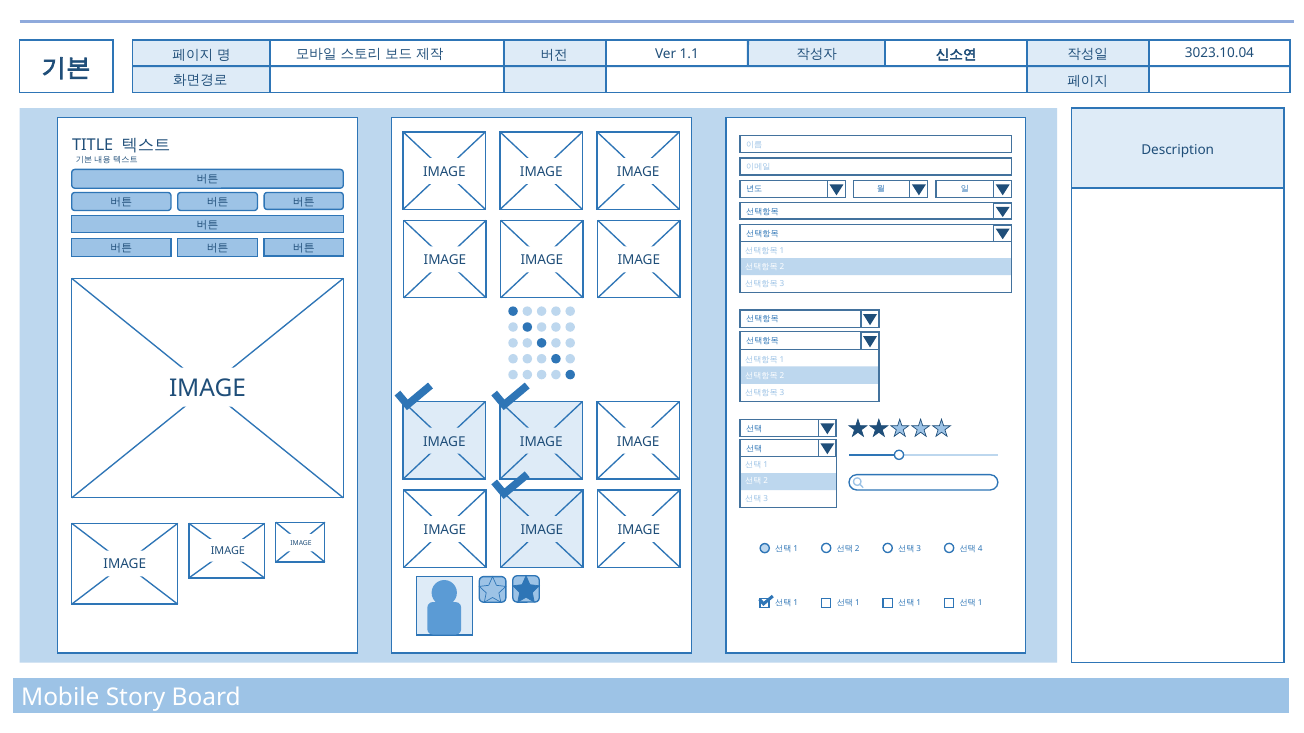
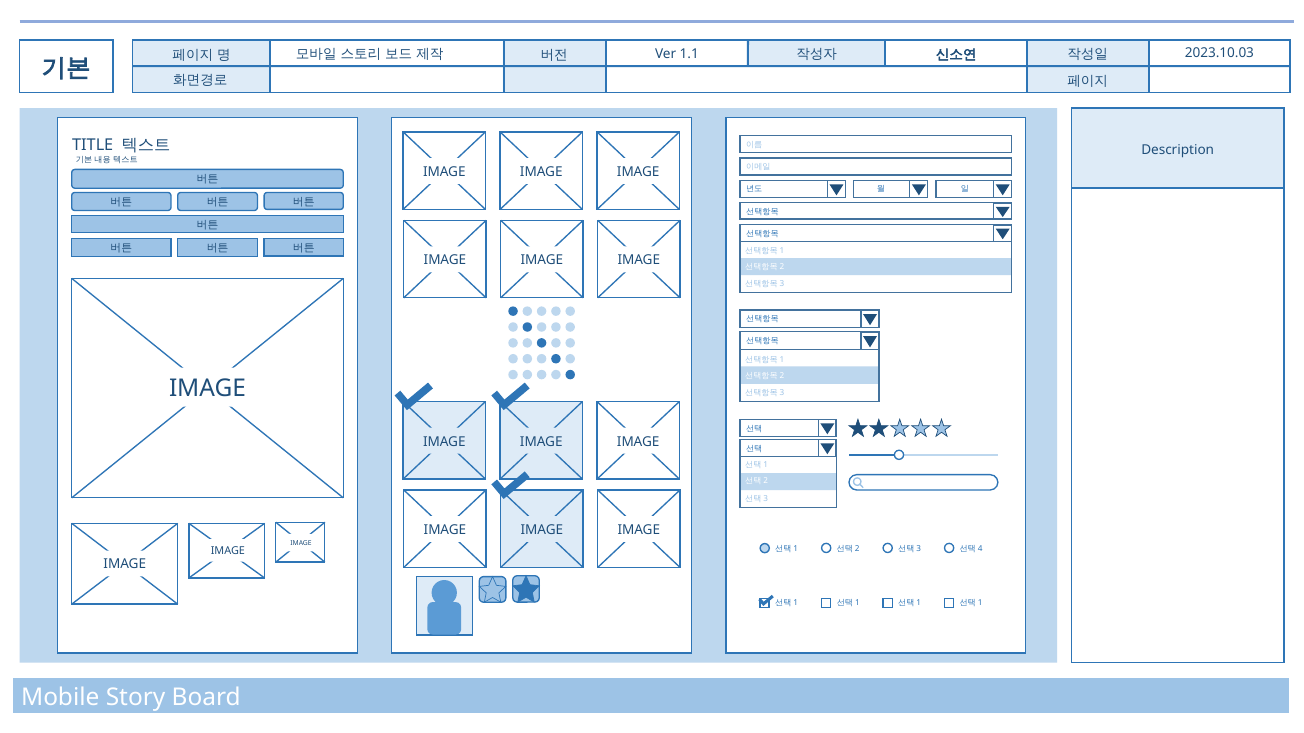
3023.10.04: 3023.10.04 -> 2023.10.03 (1219, 54)
